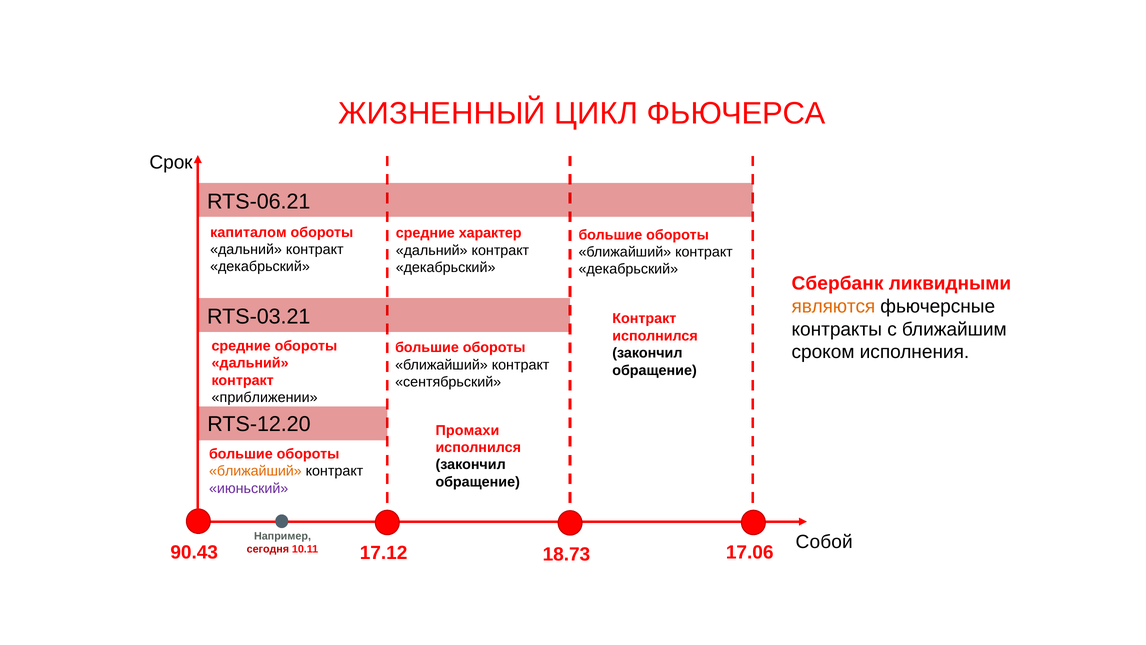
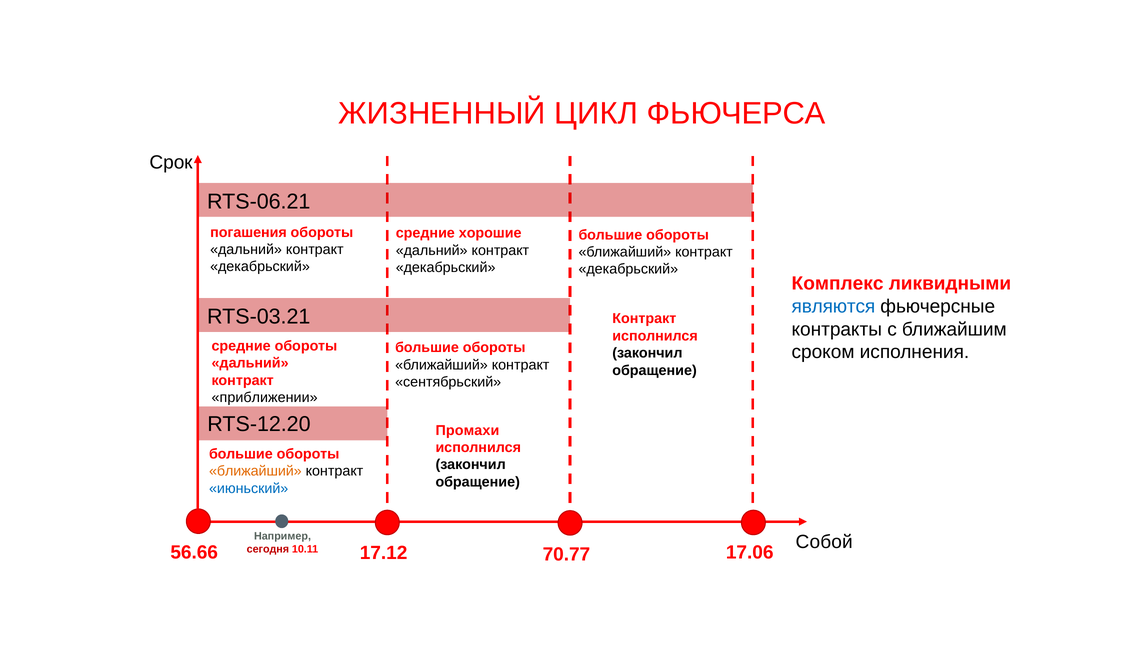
капиталом: капиталом -> погашения (248, 232)
характер: характер -> хорошие (490, 233)
Сбербанк: Сбербанк -> Комплекс (838, 283)
являются colour: orange -> blue (833, 306)
июньский colour: purple -> blue (249, 488)
90.43: 90.43 -> 56.66 (194, 552)
18.73: 18.73 -> 70.77 (566, 554)
